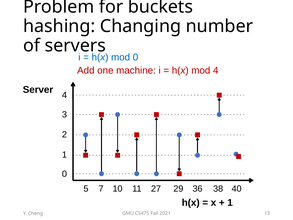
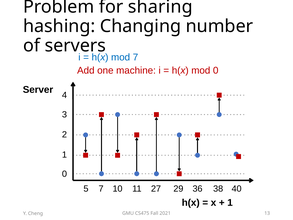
buckets: buckets -> sharing (160, 7)
mod 0: 0 -> 7 (135, 57)
mod 4: 4 -> 0 (216, 70)
